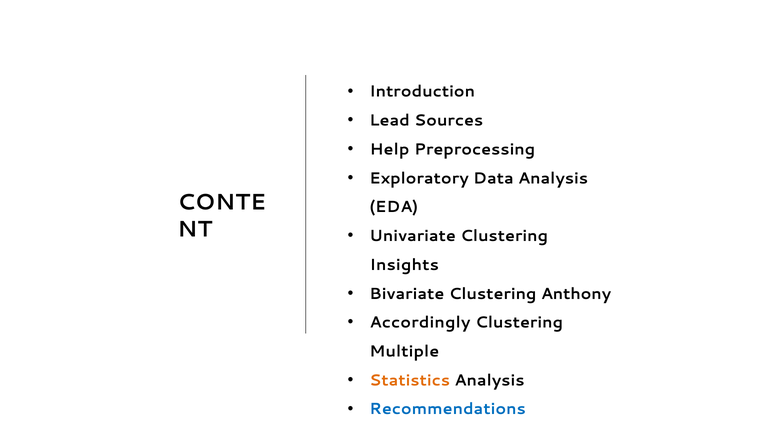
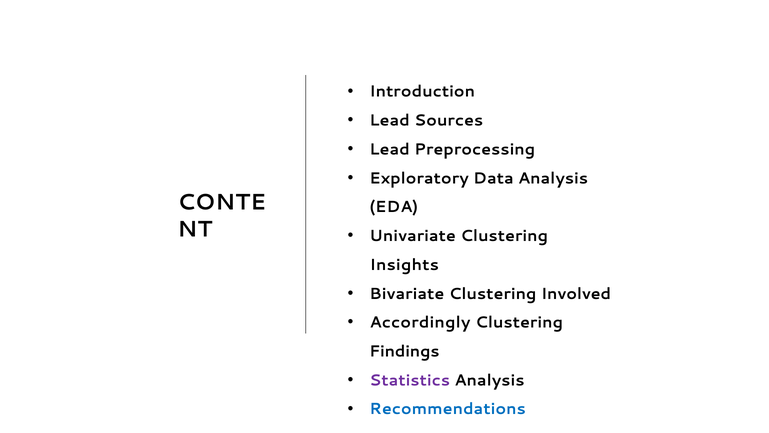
Help: Help -> Lead (390, 149)
Anthony: Anthony -> Involved (576, 293)
Multiple: Multiple -> Findings (404, 351)
Statistics colour: orange -> purple (410, 380)
